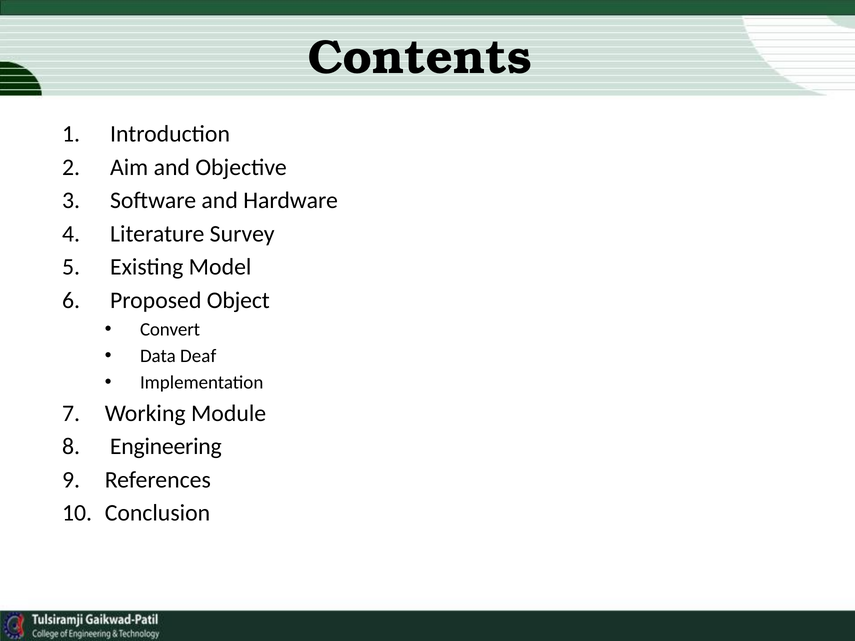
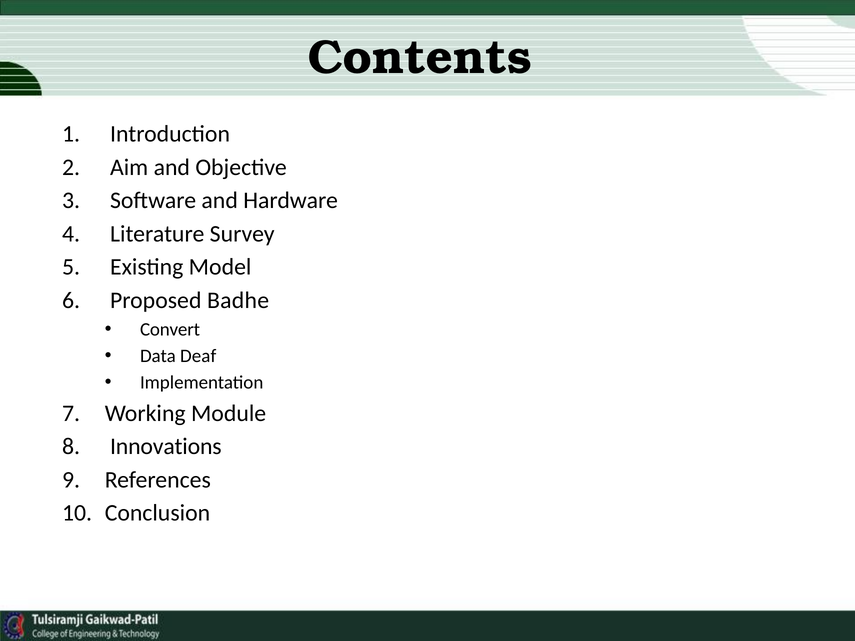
Object: Object -> Badhe (238, 300)
Engineering: Engineering -> Innovations (166, 447)
